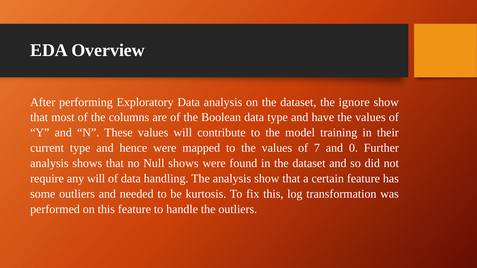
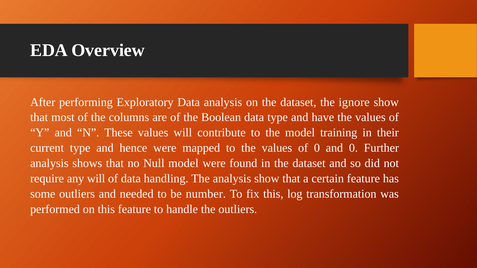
of 7: 7 -> 0 (317, 148)
Null shows: shows -> model (183, 163)
kurtosis: kurtosis -> number (206, 194)
